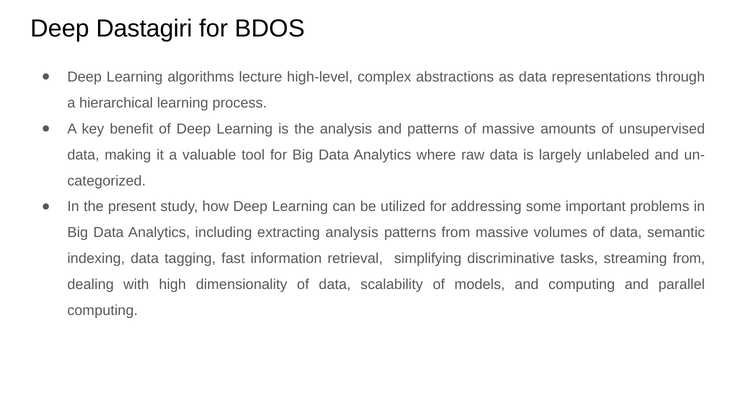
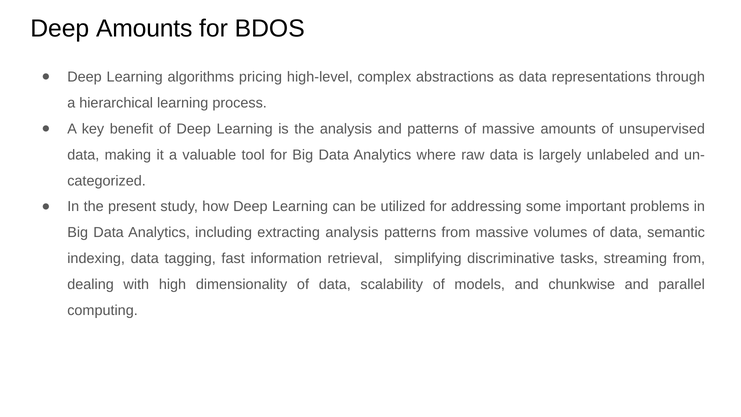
Deep Dastagiri: Dastagiri -> Amounts (144, 29)
lecture: lecture -> pricing (260, 77)
and computing: computing -> chunkwise (582, 284)
